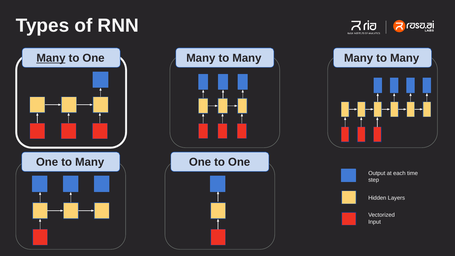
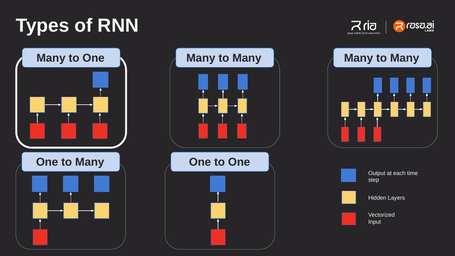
Many underline: present -> none (51, 58)
